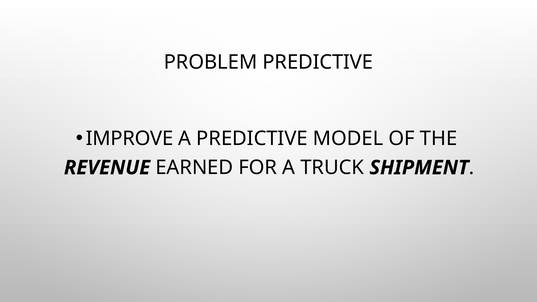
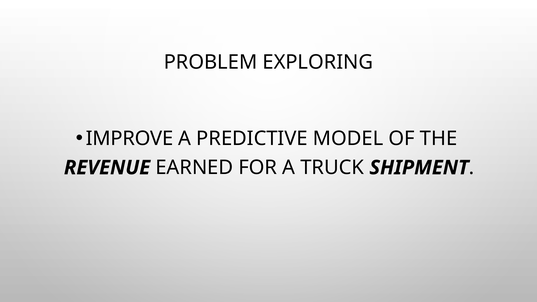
PROBLEM PREDICTIVE: PREDICTIVE -> EXPLORING (318, 62)
